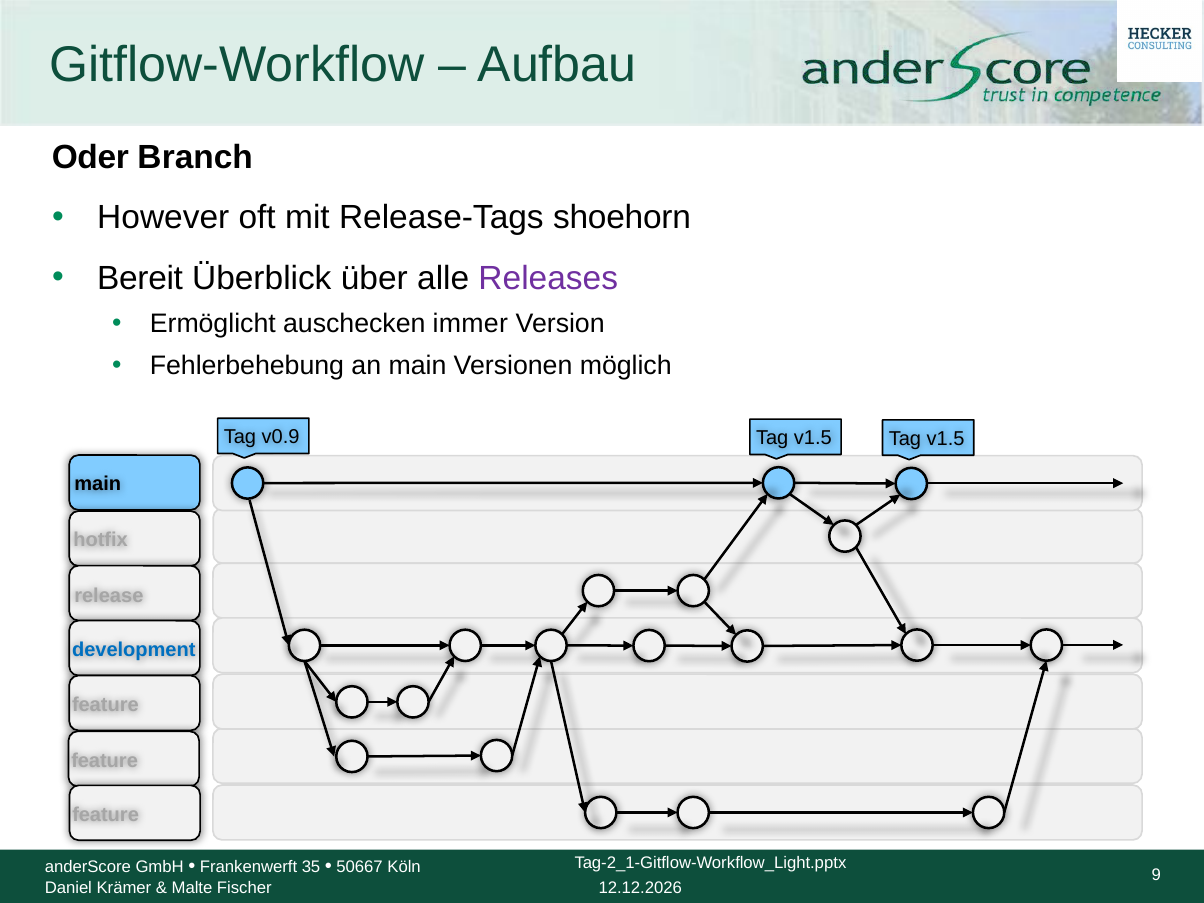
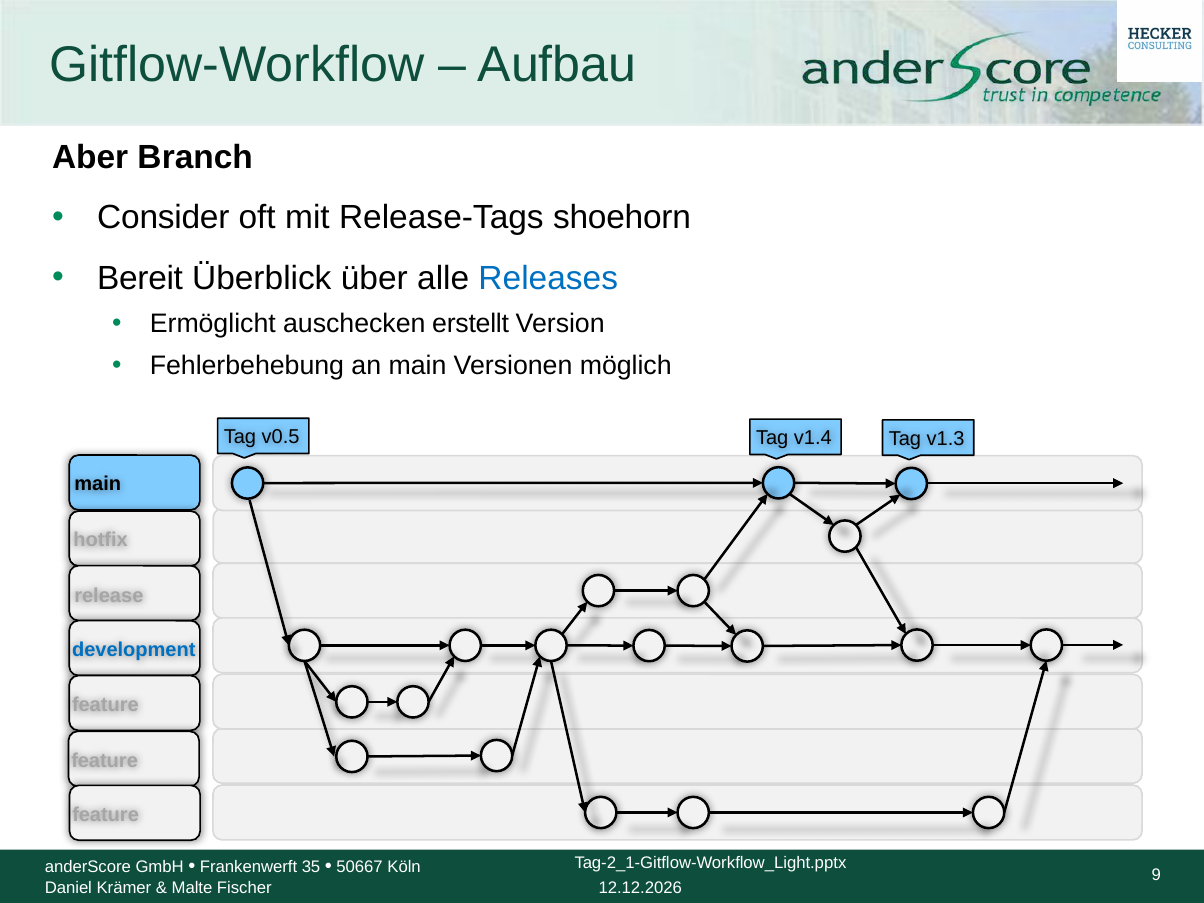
Oder: Oder -> Aber (90, 158)
However: However -> Consider (163, 218)
Releases colour: purple -> blue (548, 278)
immer: immer -> erstellt (471, 324)
v0.9: v0.9 -> v0.5 (281, 437)
v1.5: v1.5 -> v1.4 (813, 438)
v1.5: v1.5 -> v1.3 (946, 439)
